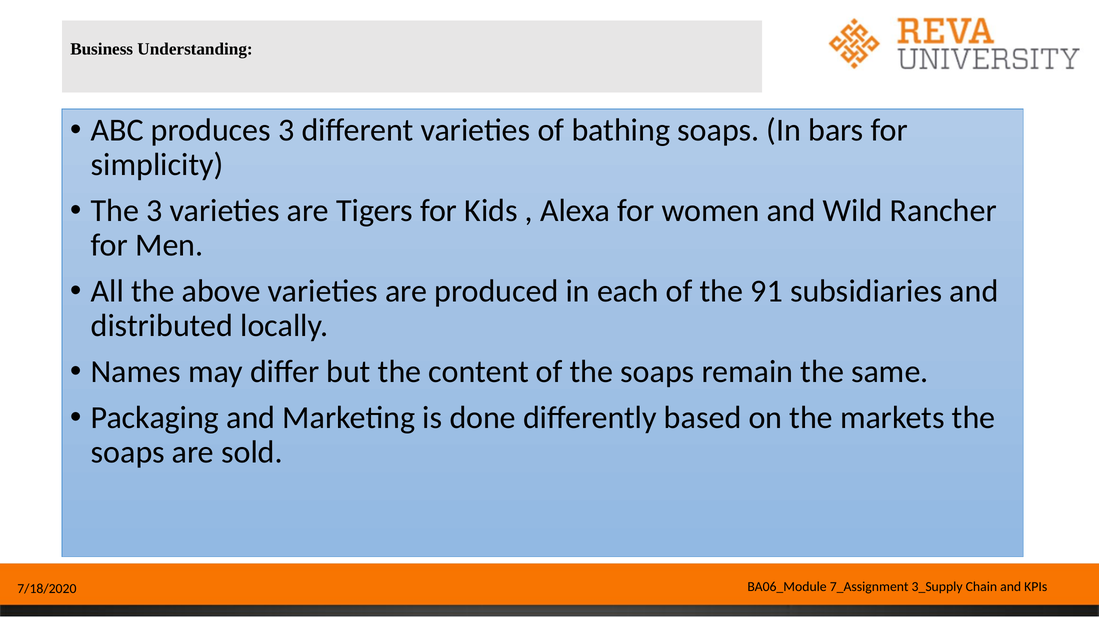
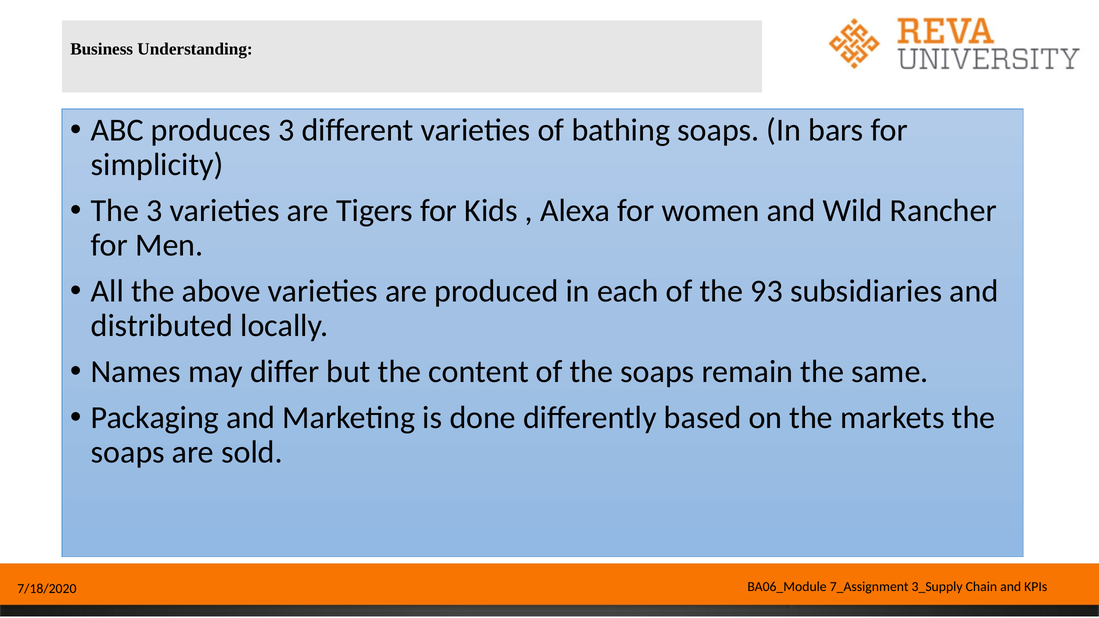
91: 91 -> 93 (767, 291)
